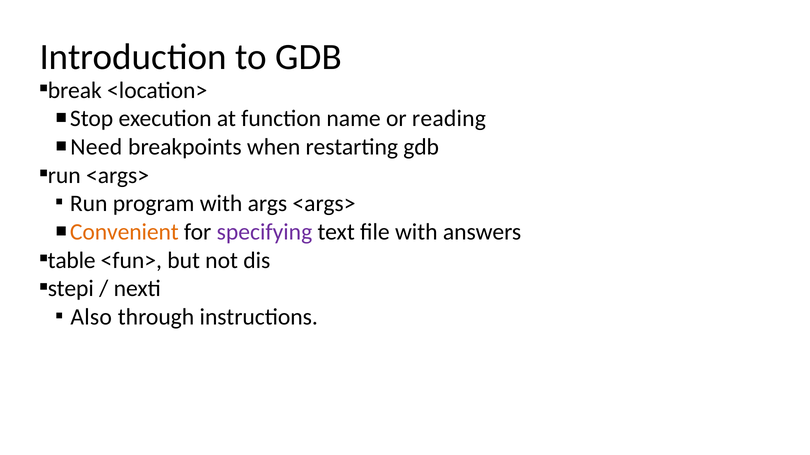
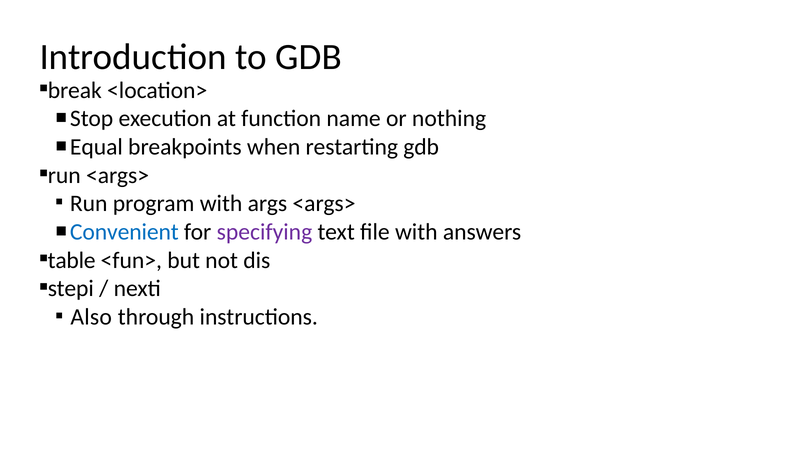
reading: reading -> nothing (449, 119)
Need: Need -> Equal (96, 147)
Convenient colour: orange -> blue (124, 232)
